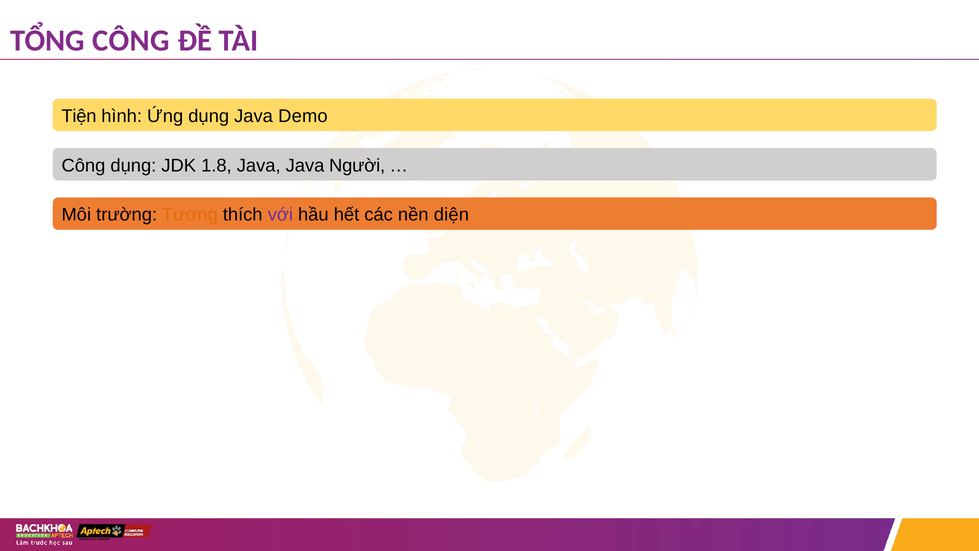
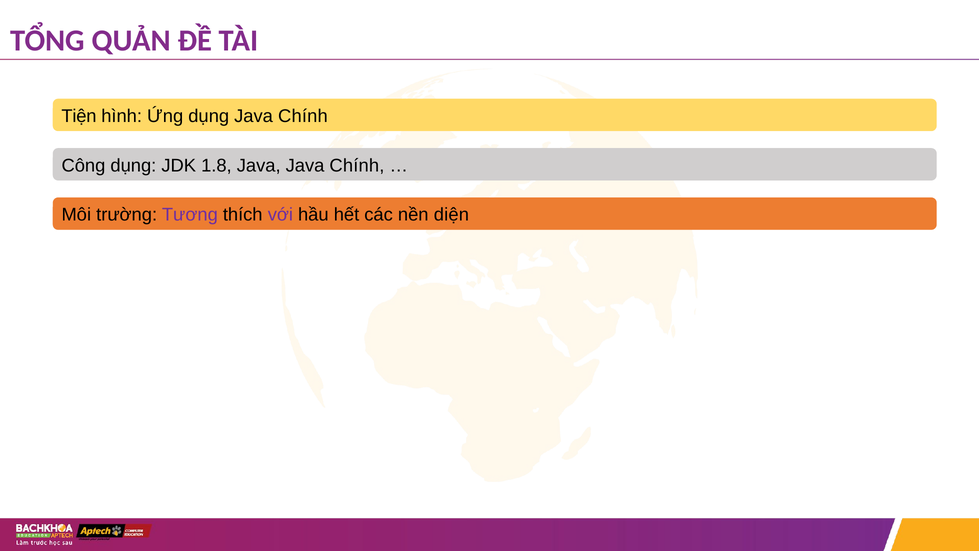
TỔNG CÔNG: CÔNG -> QUẢN (131, 41)
dụng Java Demo: Demo -> Chính (303, 116)
Java Java Người: Người -> Chính (357, 165)
Tương colour: orange -> purple (190, 215)
